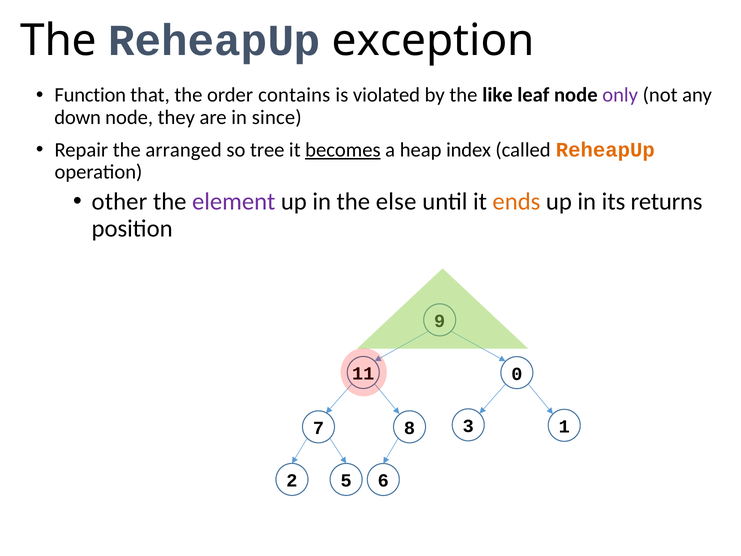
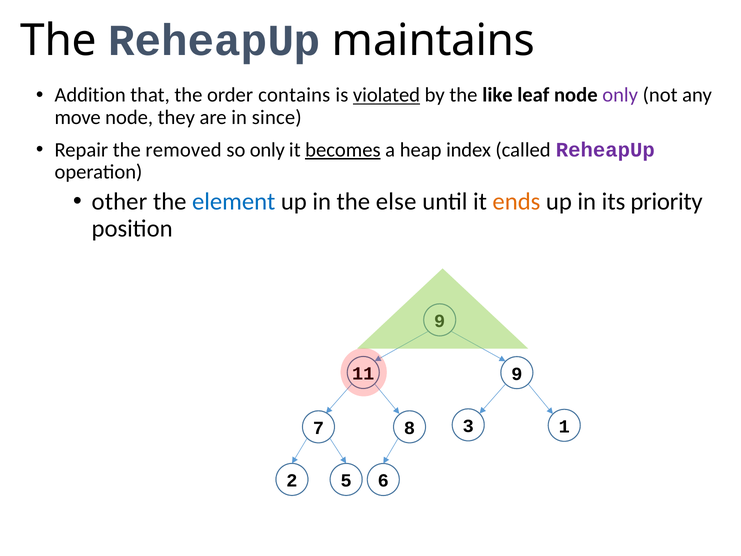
exception: exception -> maintains (433, 40)
Function: Function -> Addition (90, 95)
violated underline: none -> present (386, 95)
down: down -> move (78, 117)
arranged: arranged -> removed (184, 150)
so tree: tree -> only (267, 150)
ReheapUp colour: orange -> purple (605, 150)
element colour: purple -> blue (234, 202)
returns: returns -> priority (667, 202)
0: 0 -> 9 (517, 374)
